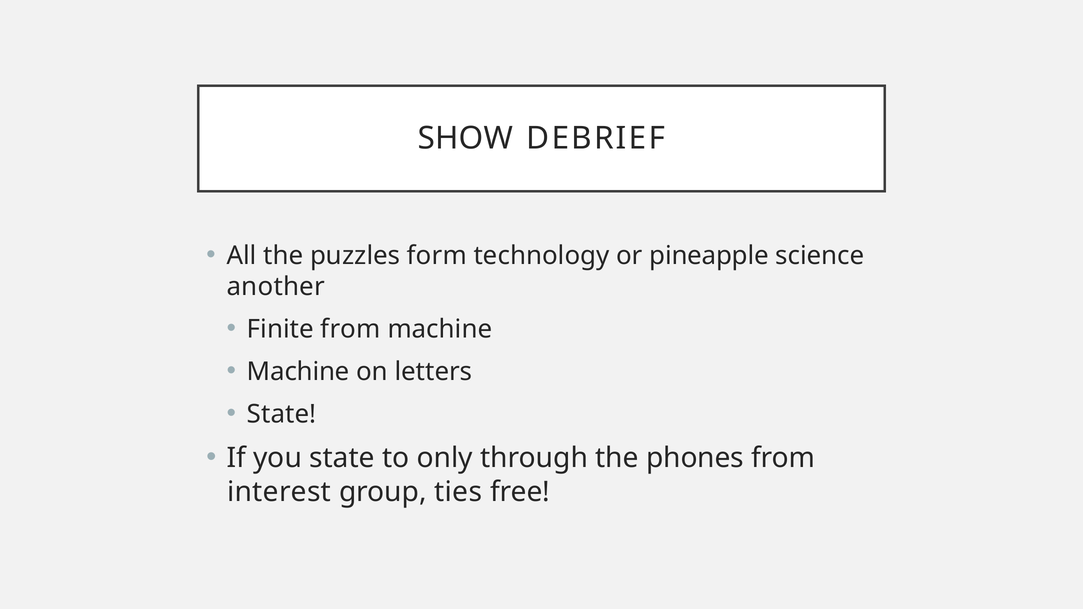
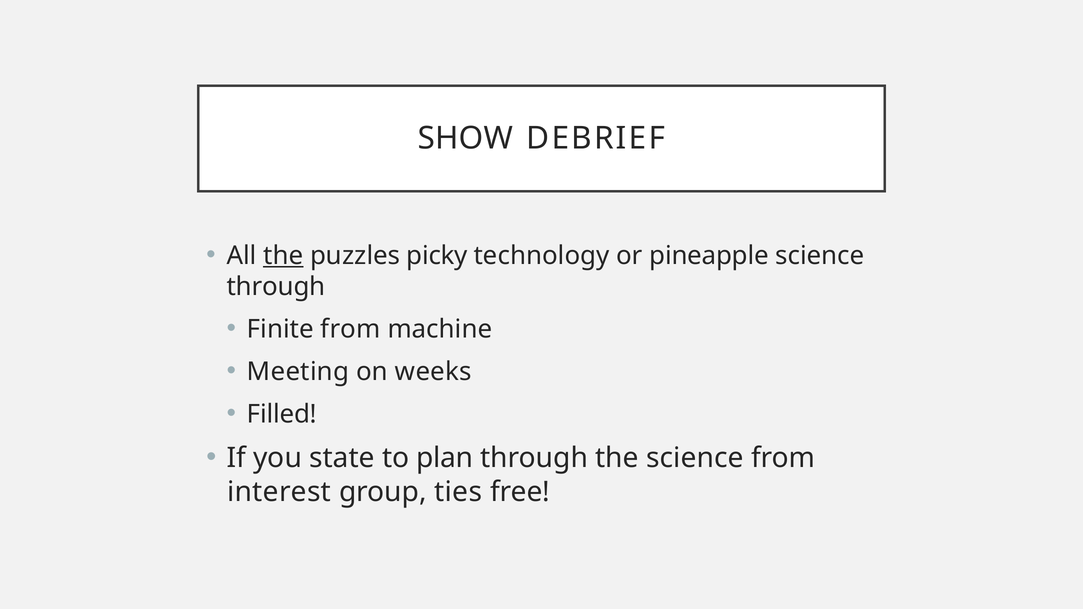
the underline: none -> present (283, 256)
form: form -> picky (437, 256)
another: another -> through (276, 287)
Machine: Machine -> Meeting (298, 372)
letters: letters -> weeks (433, 372)
State: State -> Filled (282, 414)
only: only -> plan (445, 458)
the phones: phones -> science (695, 458)
